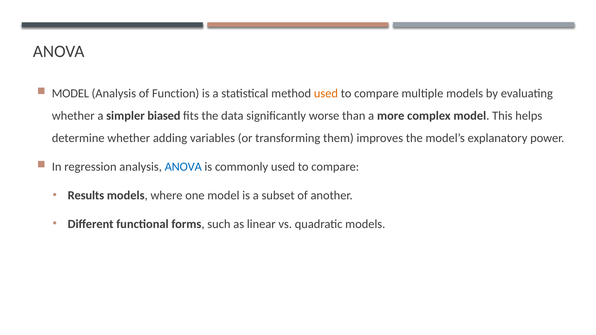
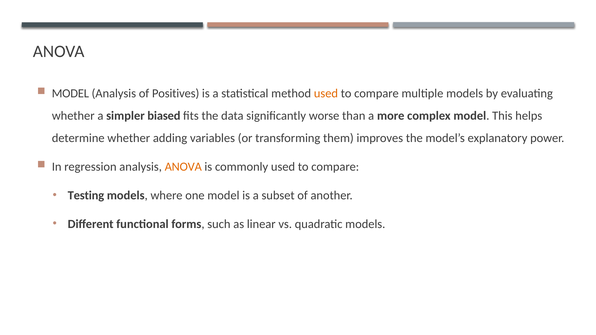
Function: Function -> Positives (176, 94)
ANOVA colour: blue -> orange (183, 167)
Results: Results -> Testing (86, 195)
